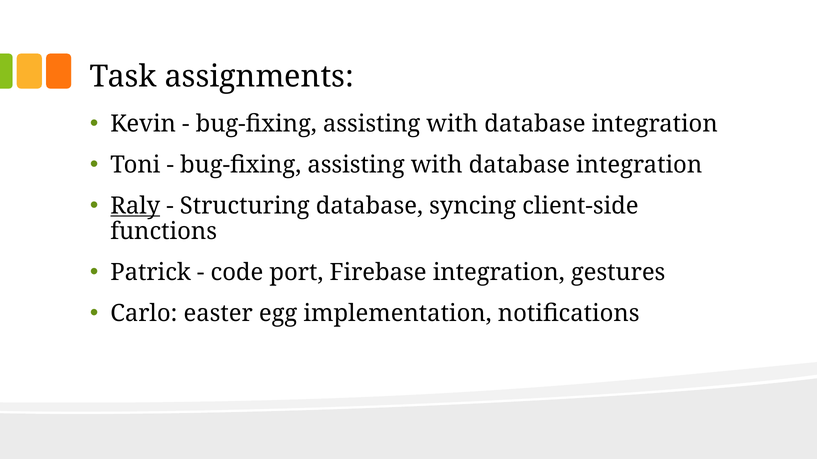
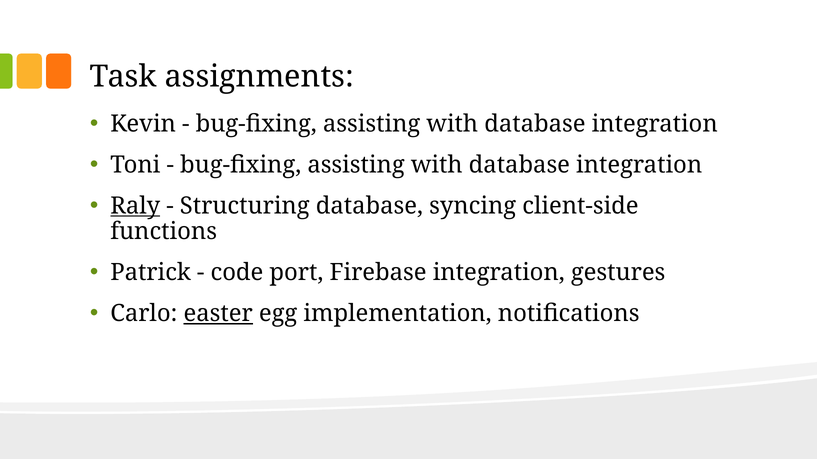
easter underline: none -> present (218, 314)
